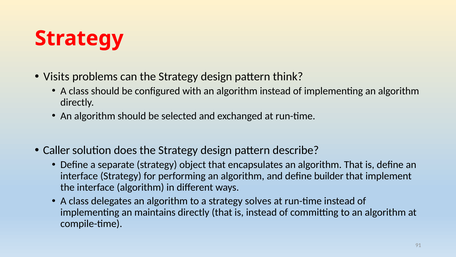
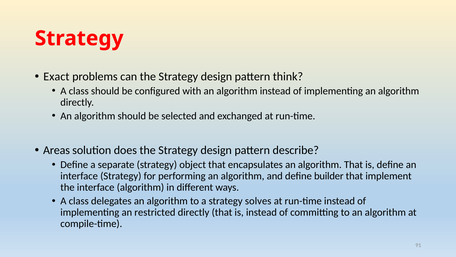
Visits: Visits -> Exact (56, 76)
Caller: Caller -> Areas (57, 150)
maintains: maintains -> restricted (155, 212)
